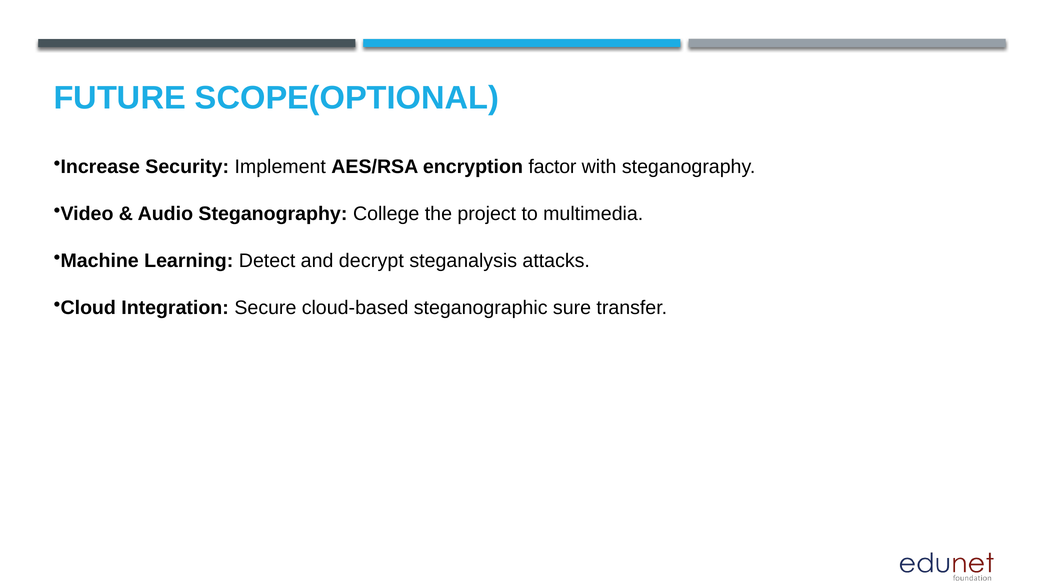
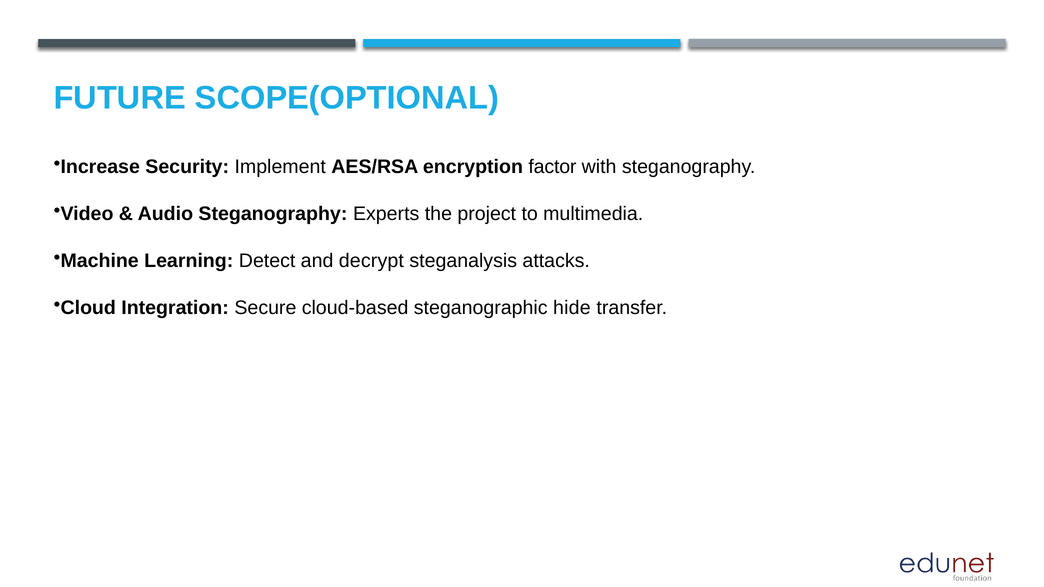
College: College -> Experts (386, 214)
sure: sure -> hide (572, 308)
